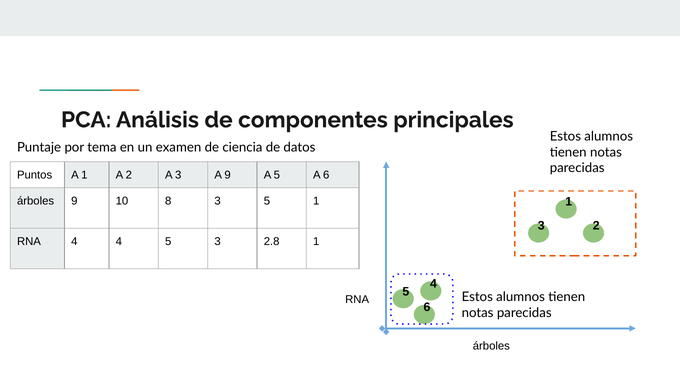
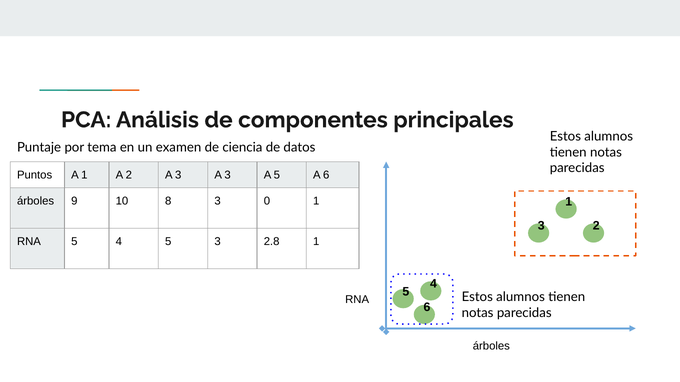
3 A 9: 9 -> 3 (228, 175)
3 5: 5 -> 0 (267, 201)
RNA 4: 4 -> 5 (74, 242)
